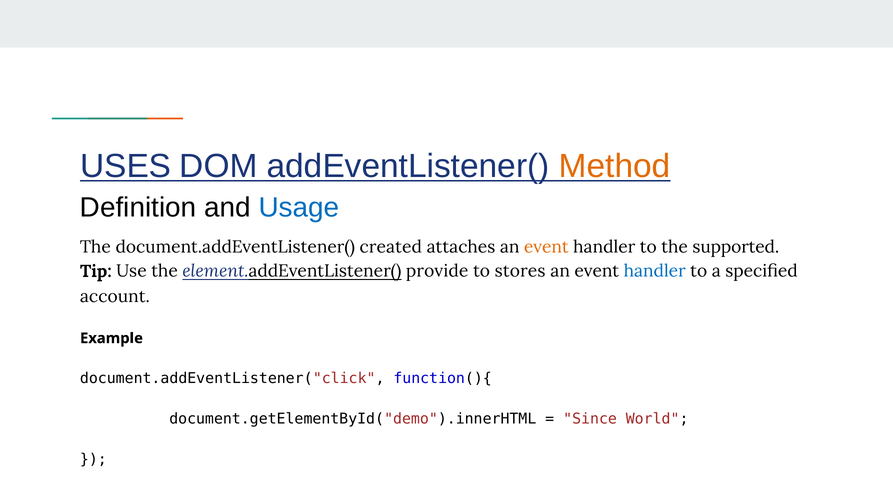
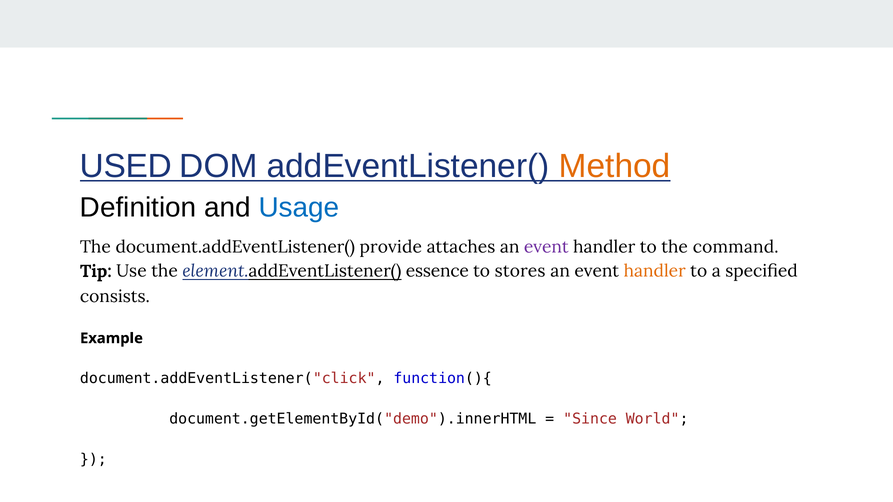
USES: USES -> USED (126, 166)
created: created -> provide (391, 247)
event colour: orange -> purple (546, 247)
supported: supported -> command (736, 247)
provide: provide -> essence (437, 271)
handler colour: blue -> orange (655, 271)
account: account -> consists (115, 297)
